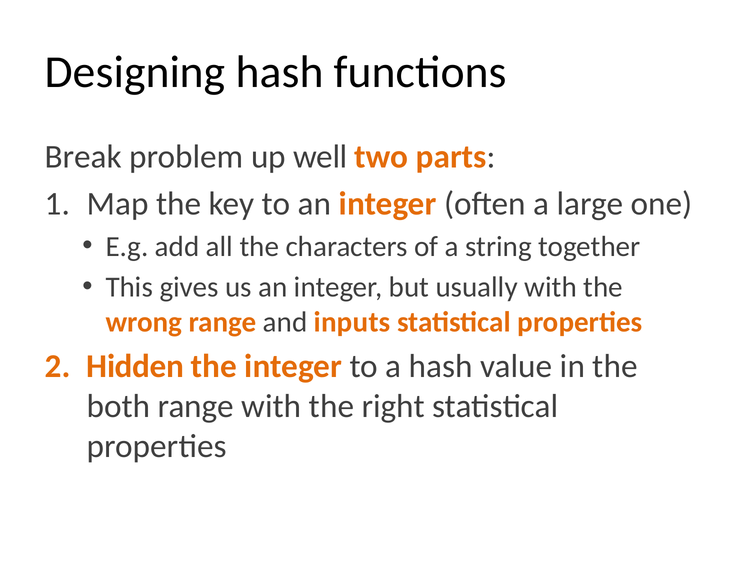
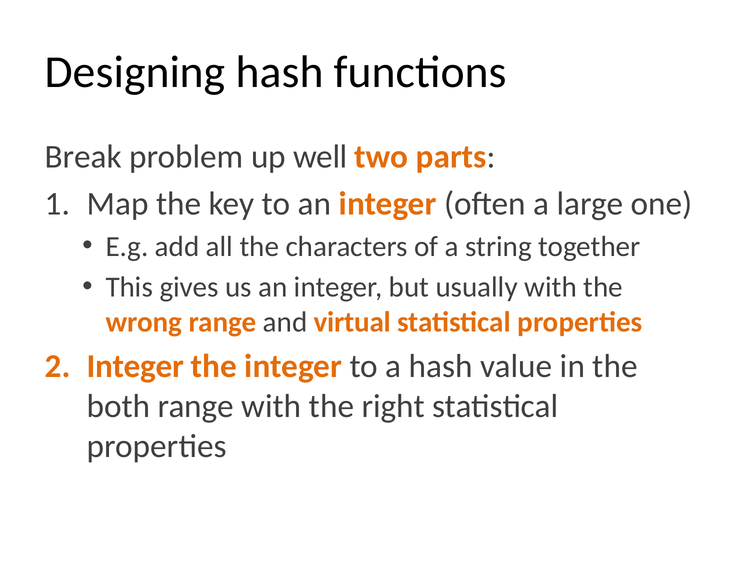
inputs: inputs -> virtual (352, 322)
Hidden: Hidden -> Integer (135, 366)
